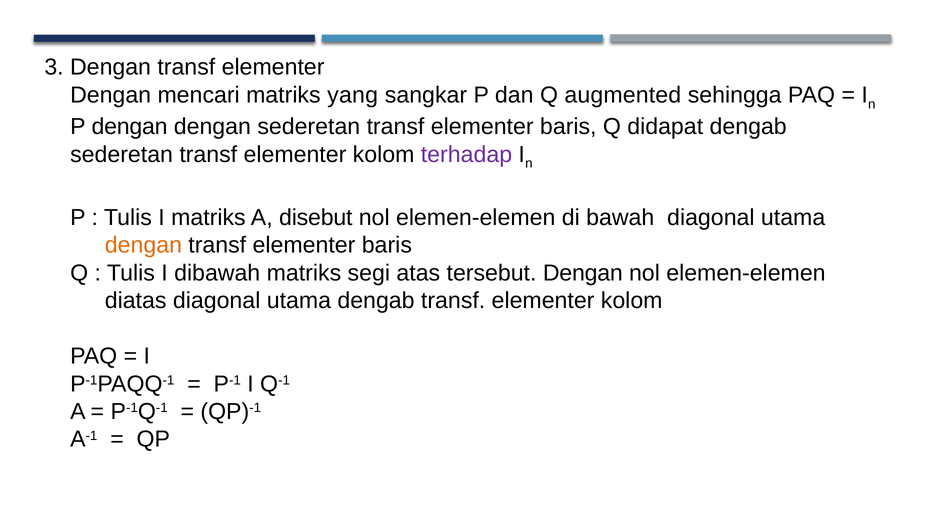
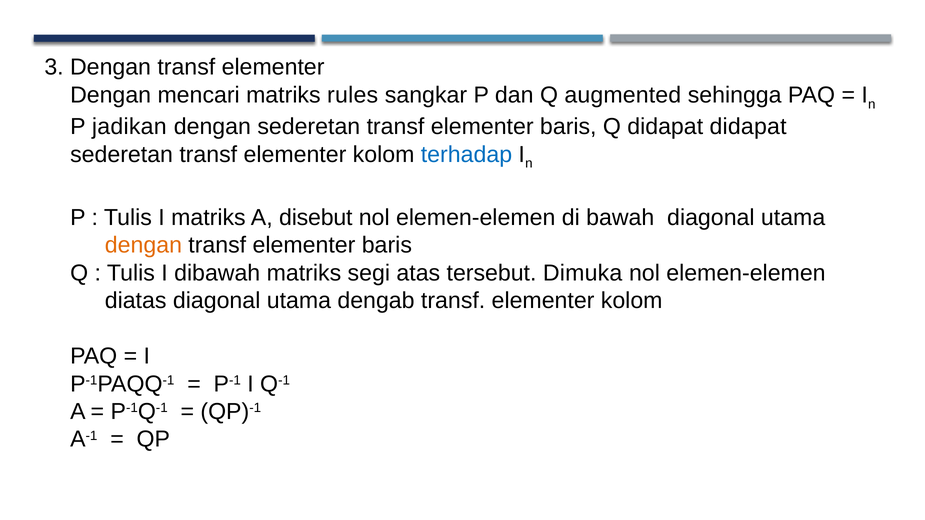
yang: yang -> rules (353, 95)
P dengan: dengan -> jadikan (129, 127)
didapat dengab: dengab -> didapat (748, 127)
terhadap colour: purple -> blue (466, 154)
tersebut Dengan: Dengan -> Dimuka (583, 273)
